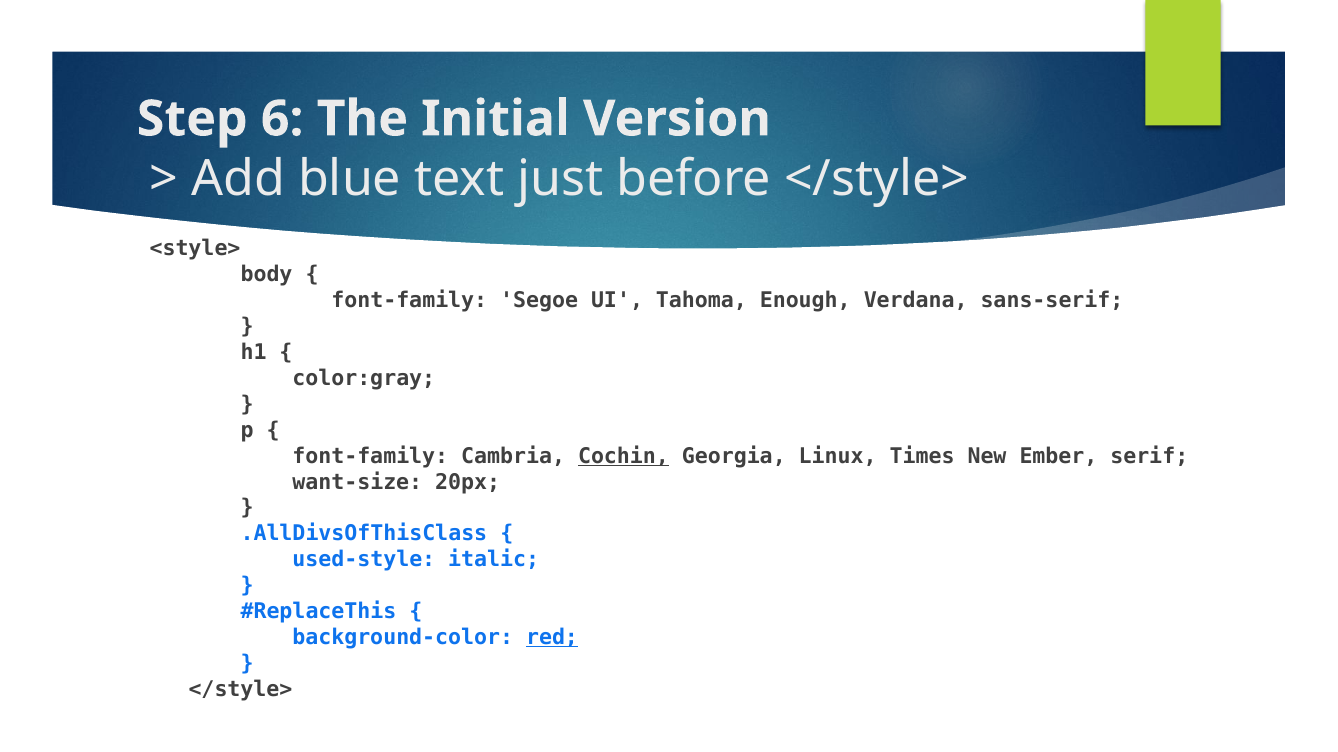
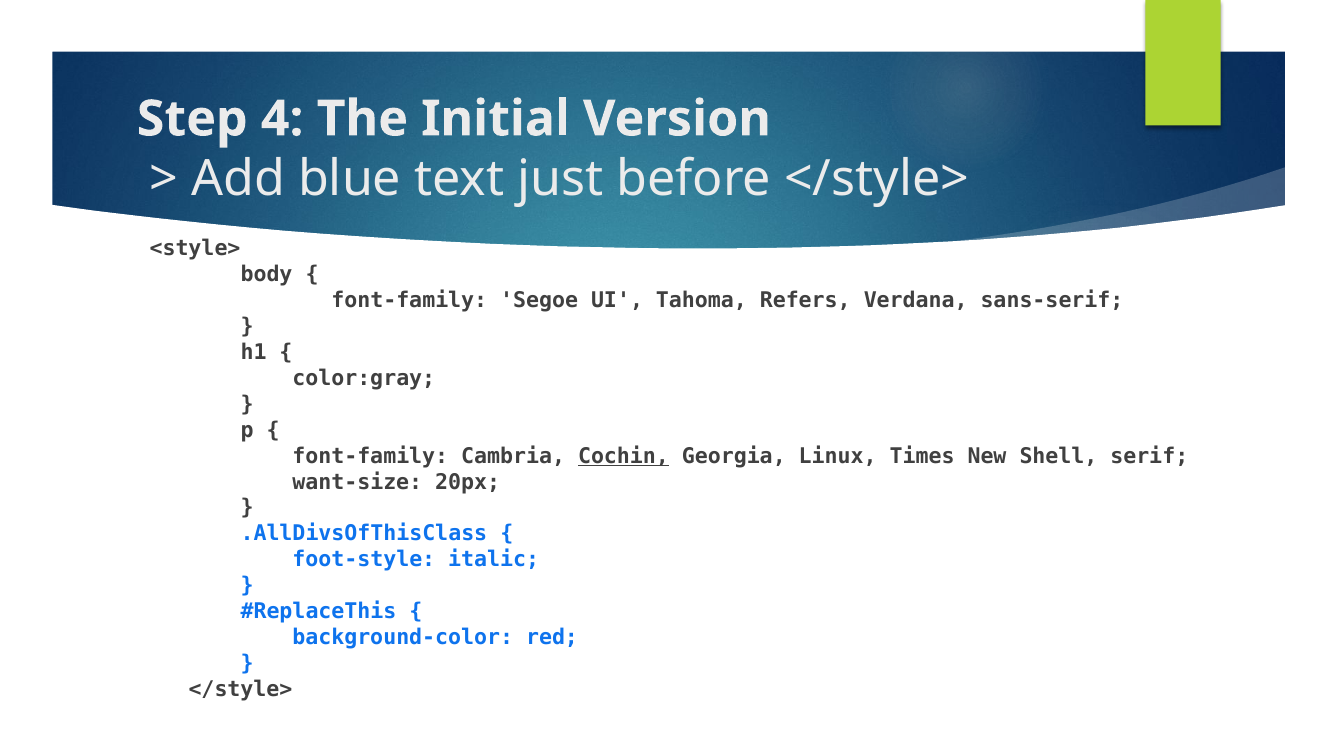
6: 6 -> 4 (282, 119)
Enough: Enough -> Refers (805, 301)
Ember: Ember -> Shell (1058, 456)
used-style: used-style -> foot-style (364, 560)
red underline: present -> none (552, 638)
